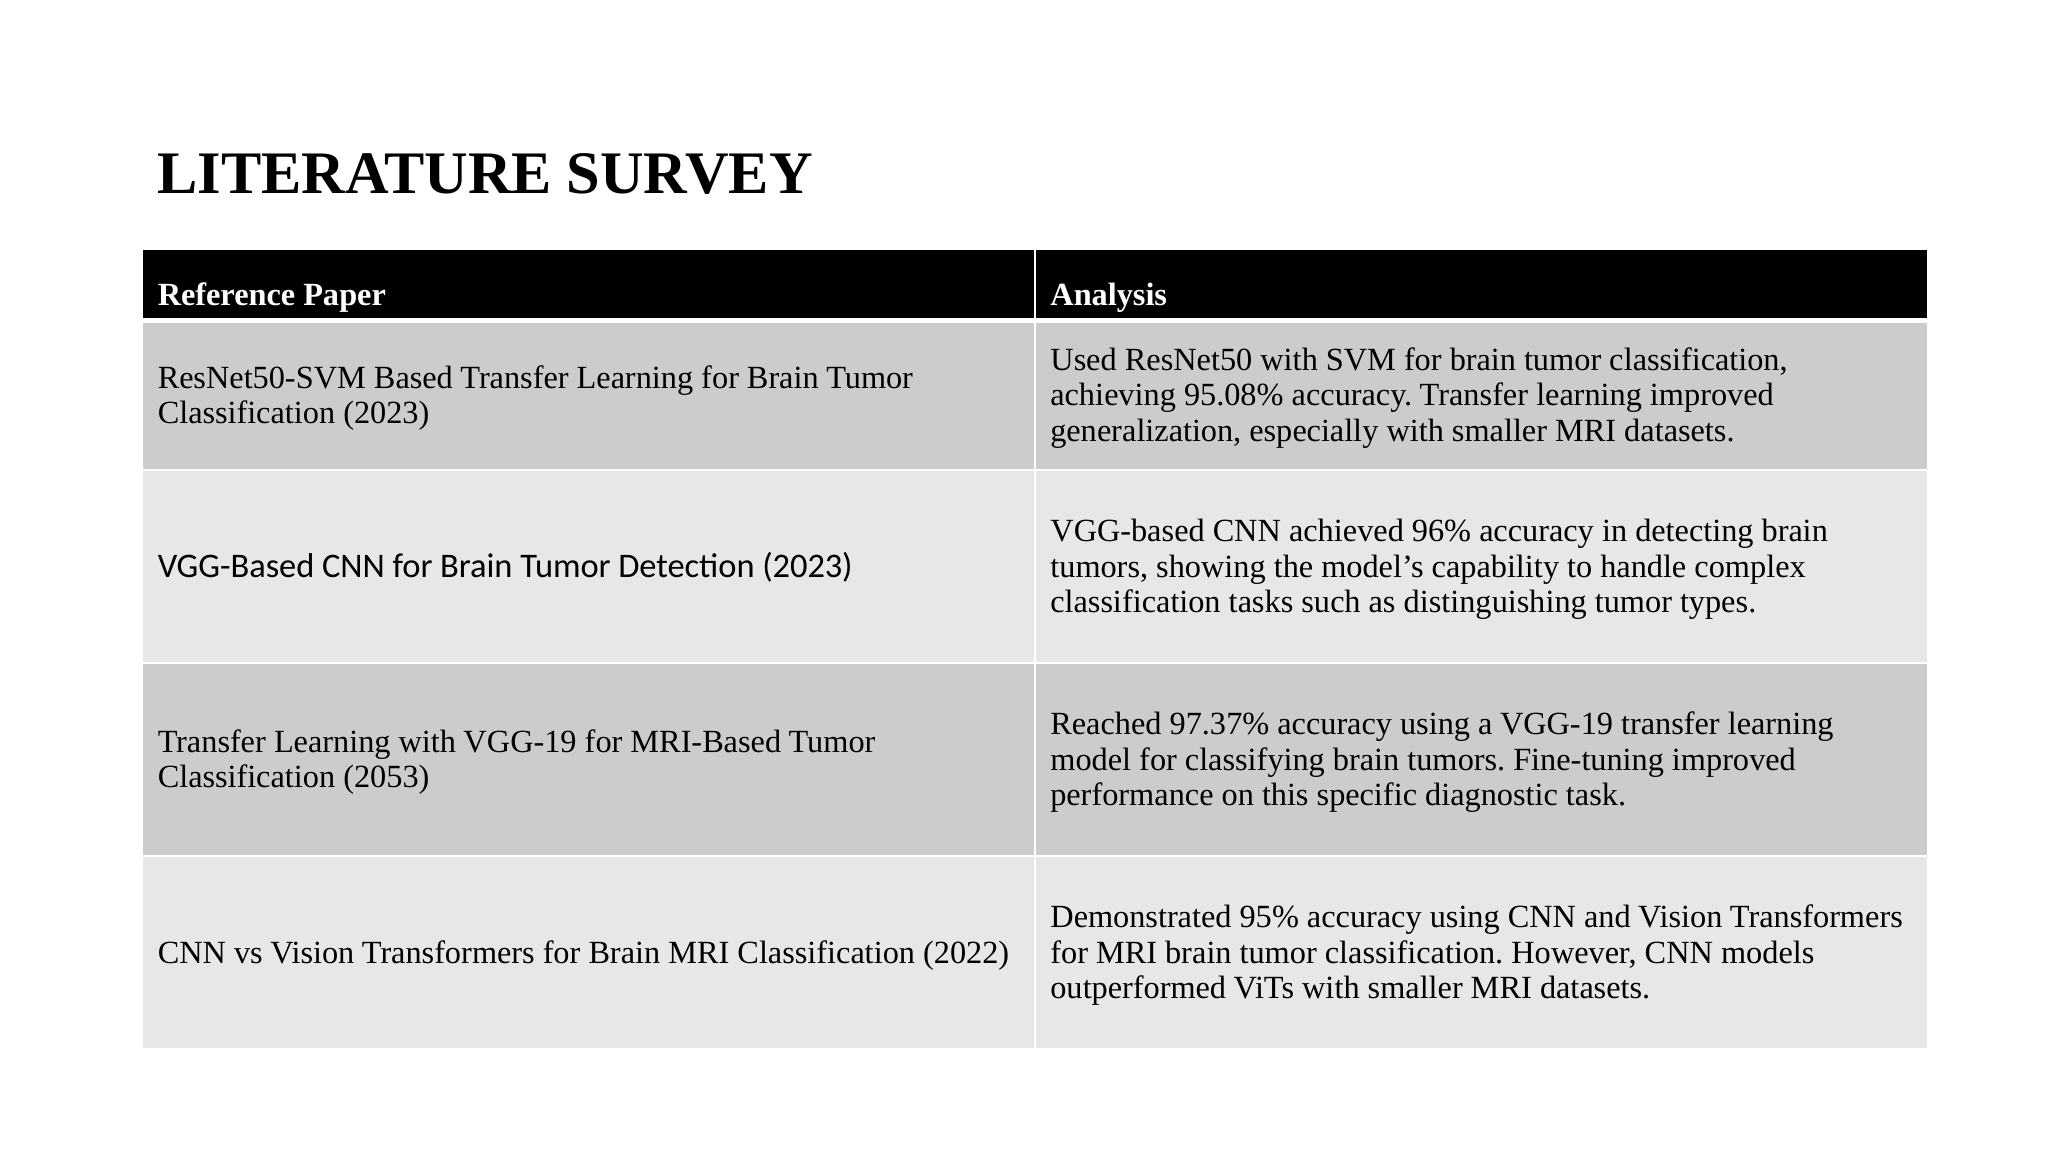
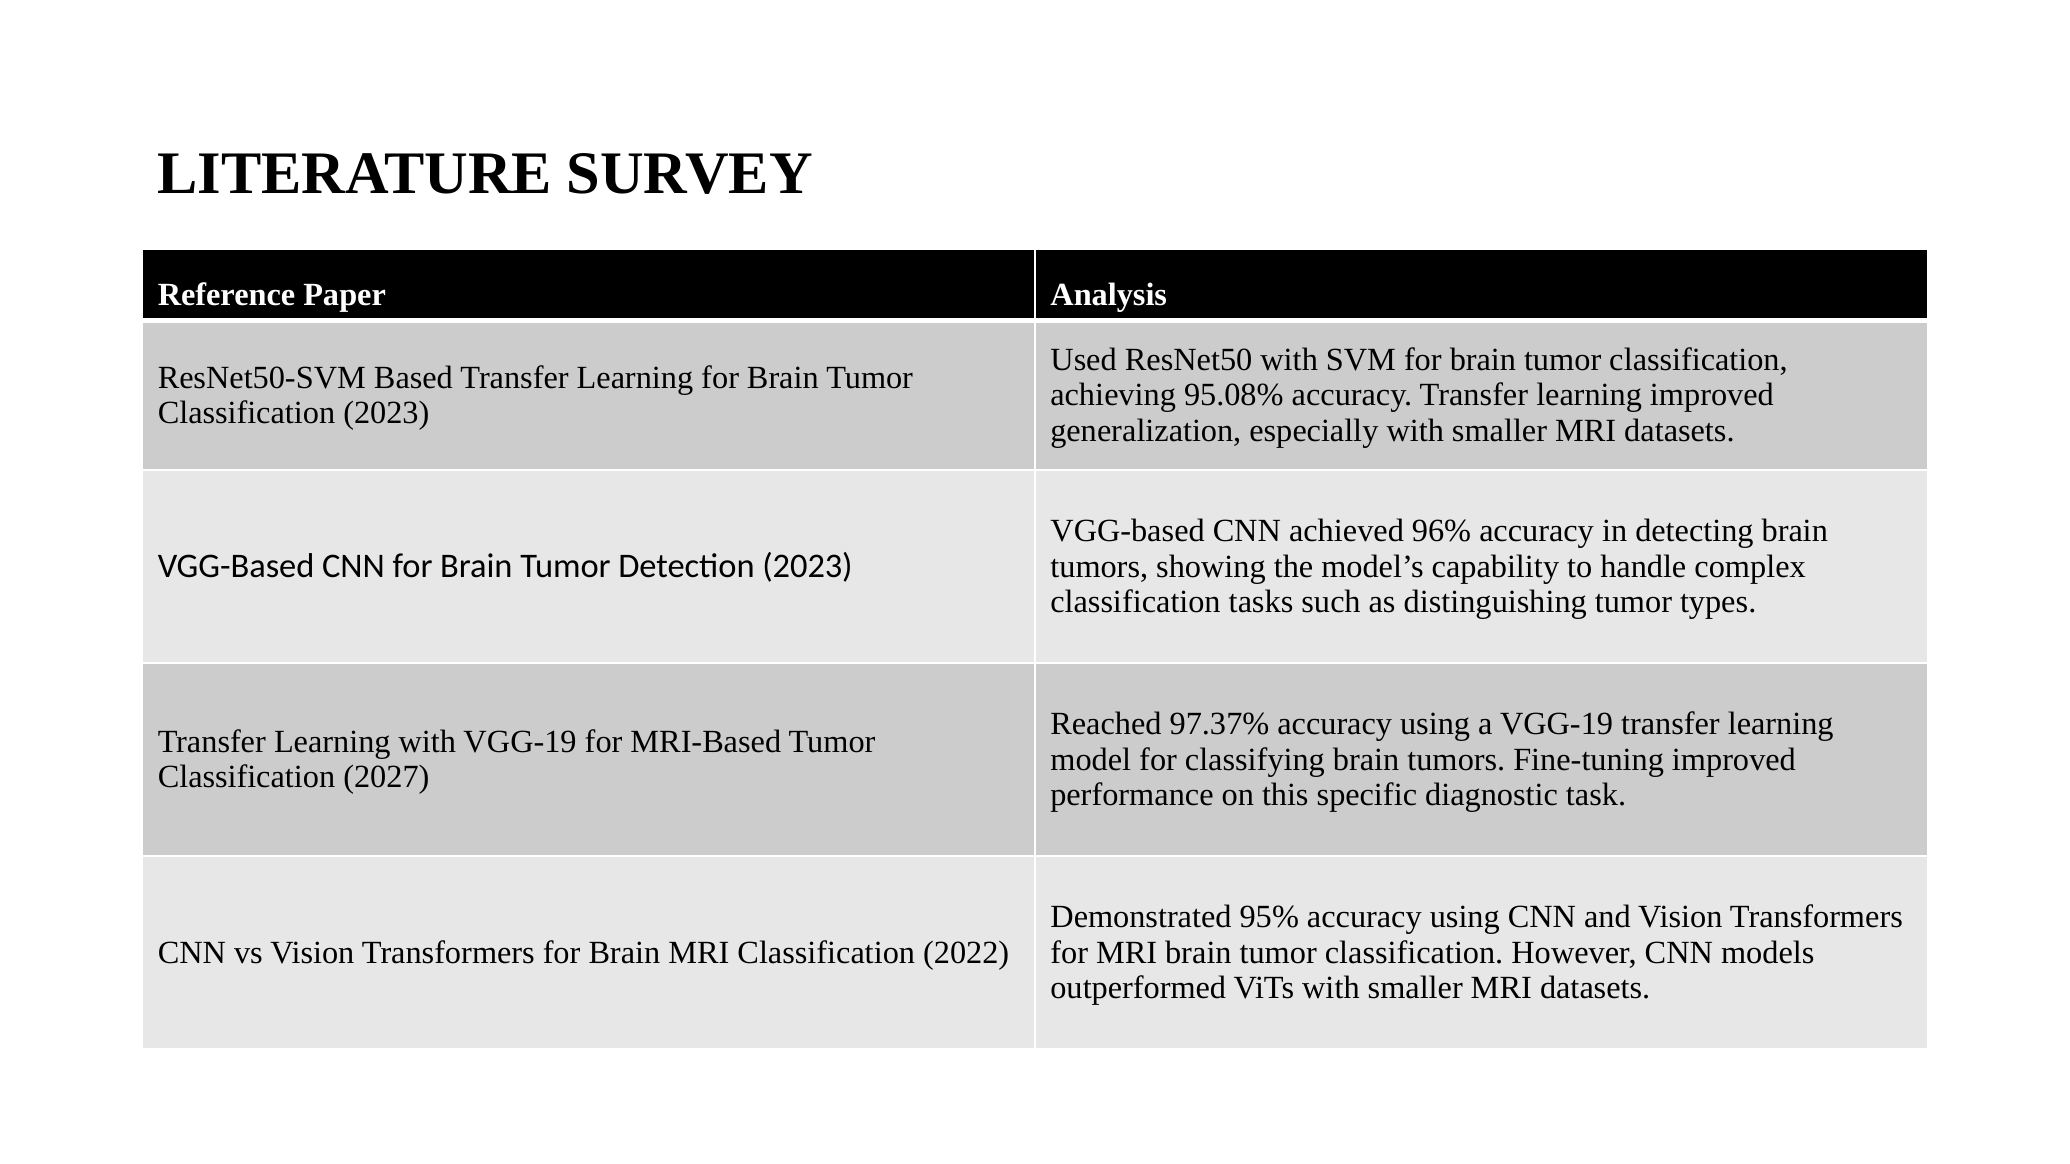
2053: 2053 -> 2027 (386, 778)
